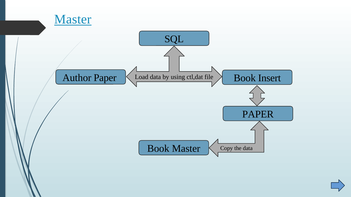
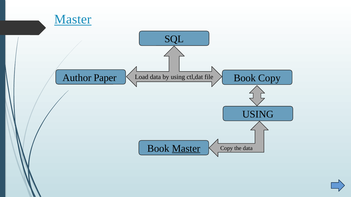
Book Insert: Insert -> Copy (269, 78)
PAPER: PAPER -> USING (258, 114)
Master underline: none -> present (186, 149)
